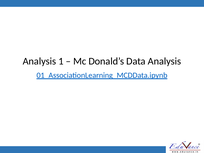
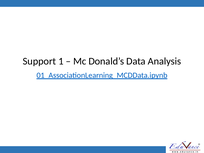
Analysis: Analysis -> Support (39, 61)
